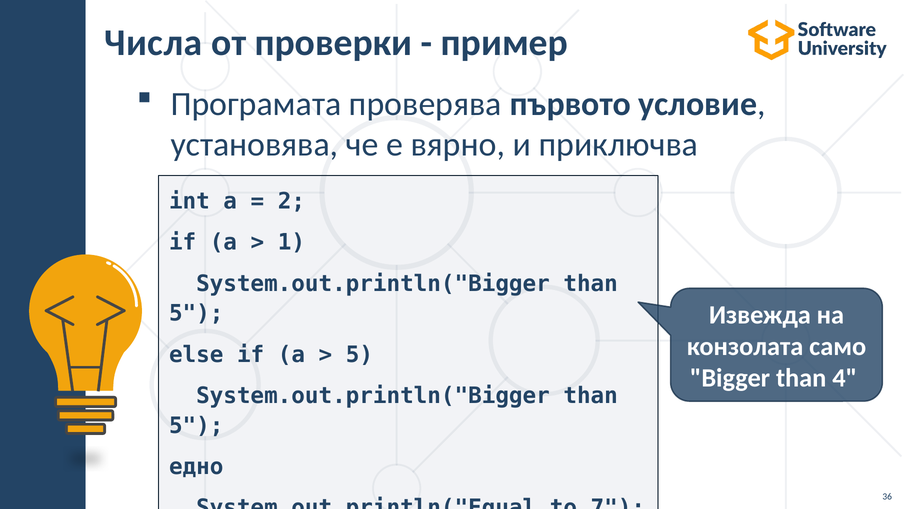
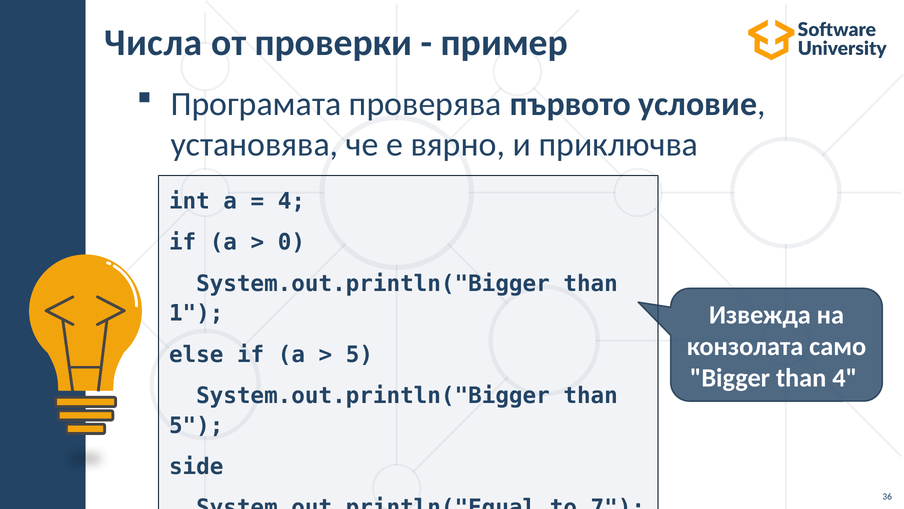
2: 2 -> 4 (291, 201)
1: 1 -> 0 (291, 242)
5: 5 -> 1 (196, 313)
едно: едно -> side (196, 466)
